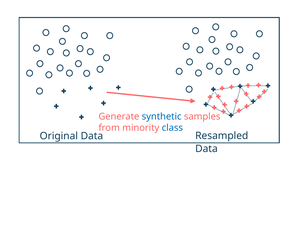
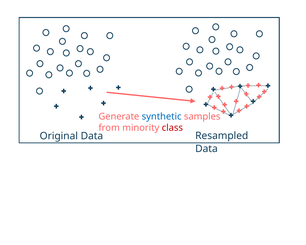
class colour: blue -> red (172, 128)
